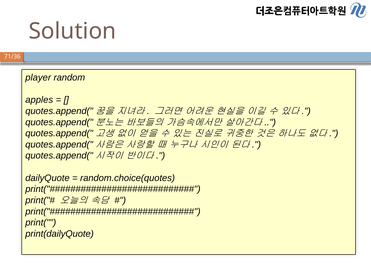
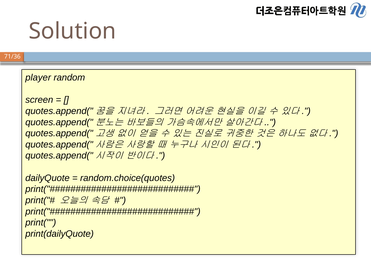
apples: apples -> screen (39, 100)
